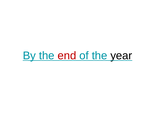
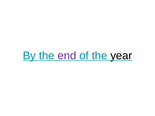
end colour: red -> purple (67, 56)
